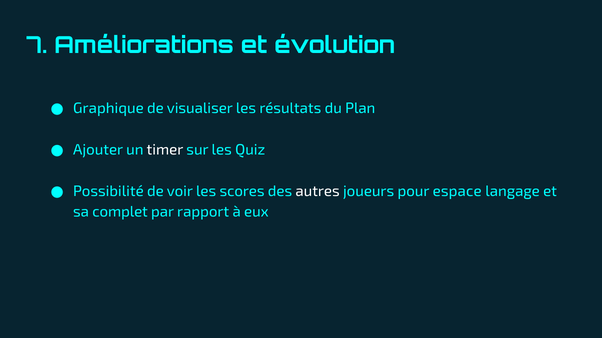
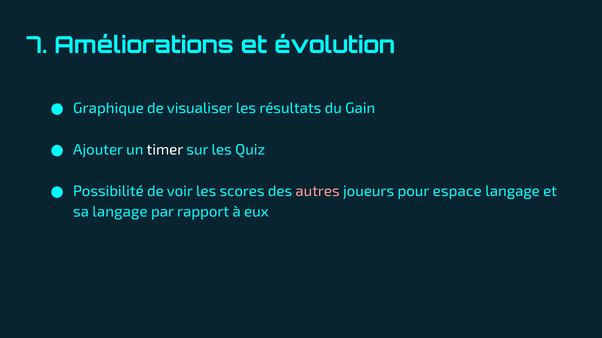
Plan: Plan -> Gain (360, 108)
autres colour: white -> pink (318, 192)
sa complet: complet -> langage (120, 212)
